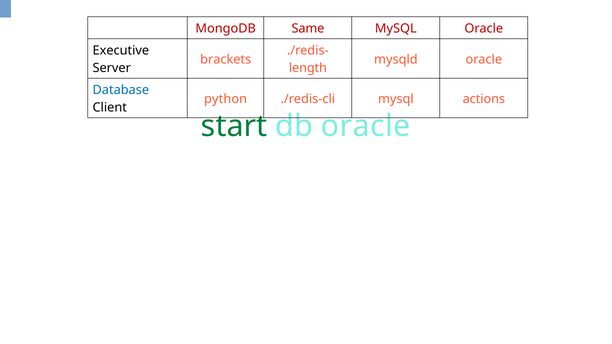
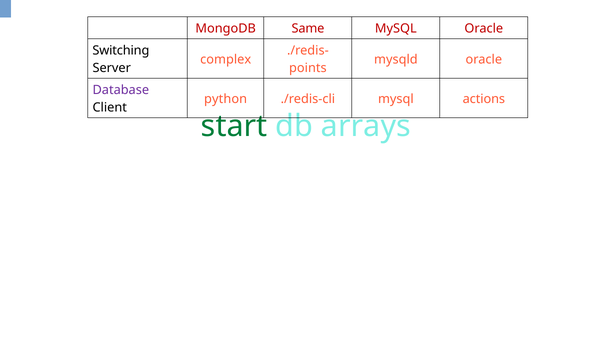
Executive: Executive -> Switching (121, 51)
brackets: brackets -> complex (226, 59)
length: length -> points (308, 68)
Database colour: blue -> purple (121, 90)
db oracle: oracle -> arrays (366, 126)
